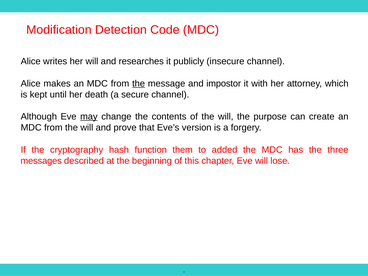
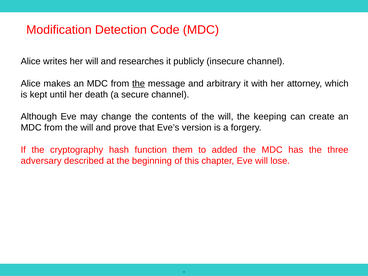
impostor: impostor -> arbitrary (224, 83)
may underline: present -> none (89, 117)
purpose: purpose -> keeping (270, 117)
messages: messages -> adversary (41, 161)
